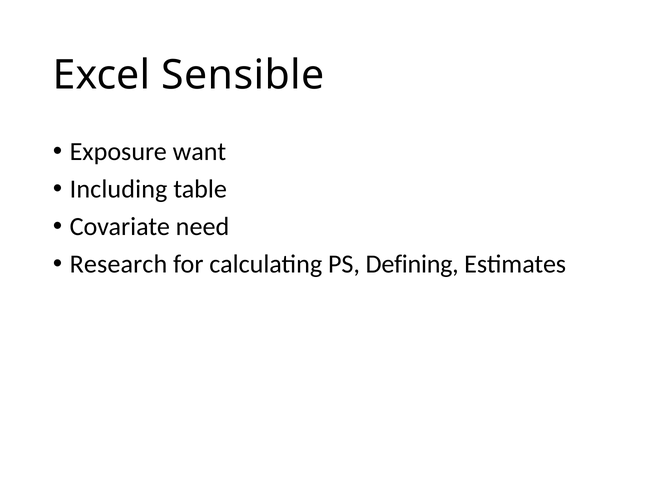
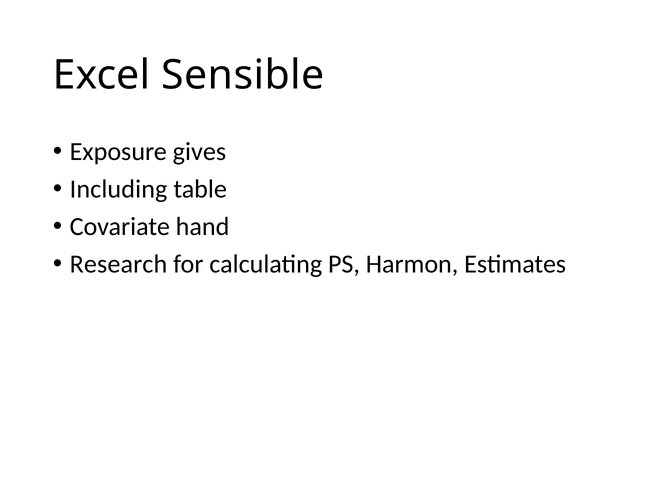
want: want -> gives (199, 151)
need: need -> hand (203, 227)
Defining: Defining -> Harmon (412, 264)
